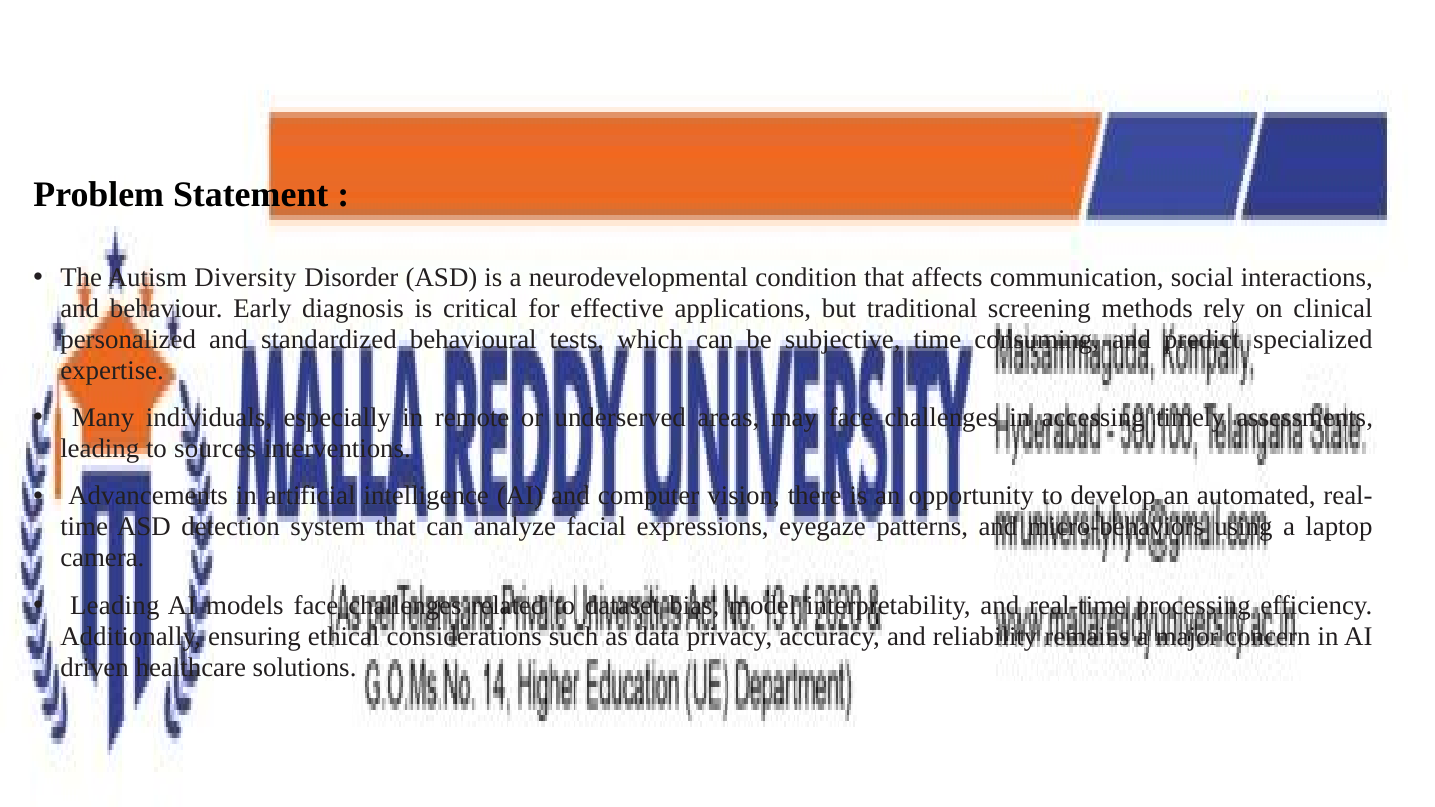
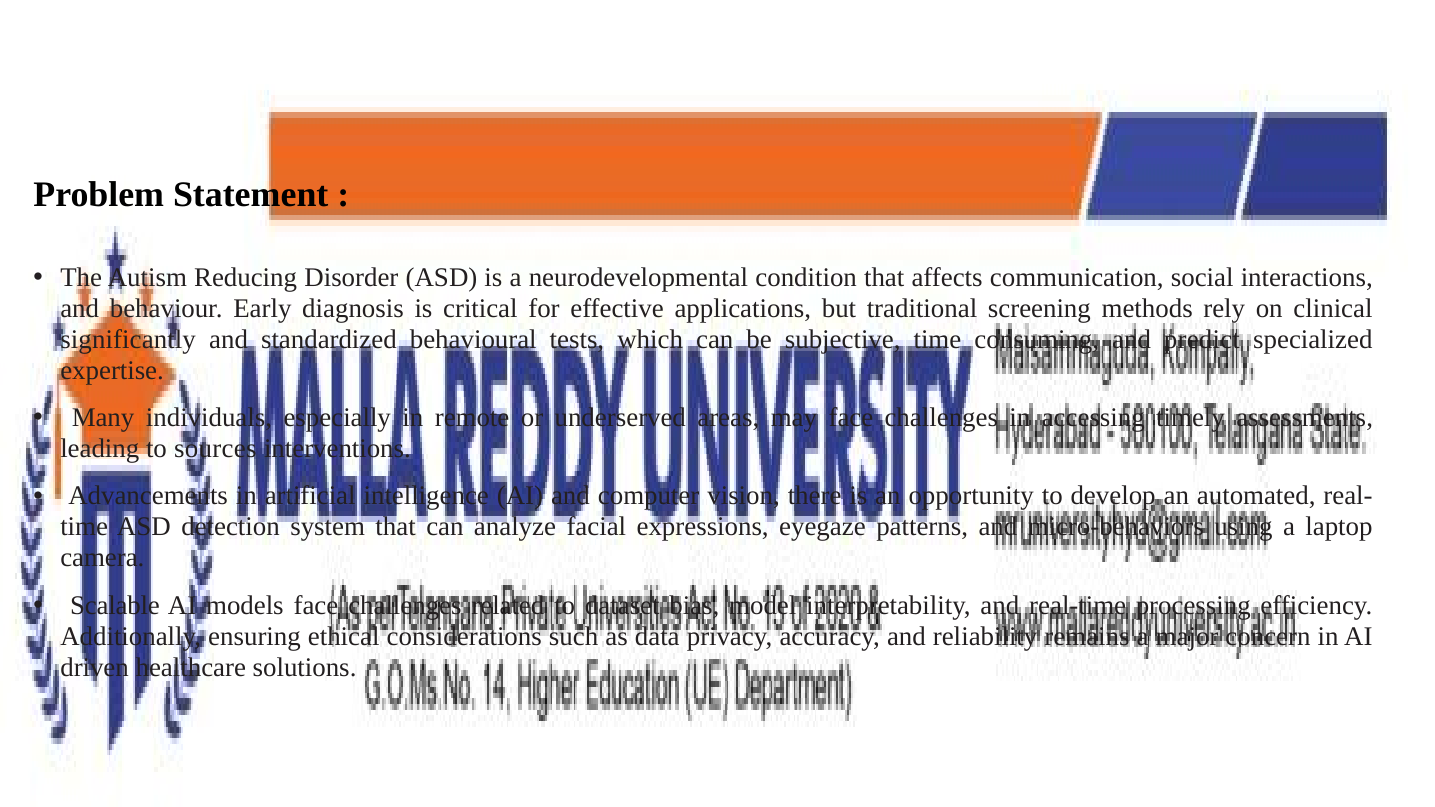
Diversity: Diversity -> Reducing (246, 277)
personalized: personalized -> significantly (128, 339)
Leading: Leading -> Scalable (115, 606)
